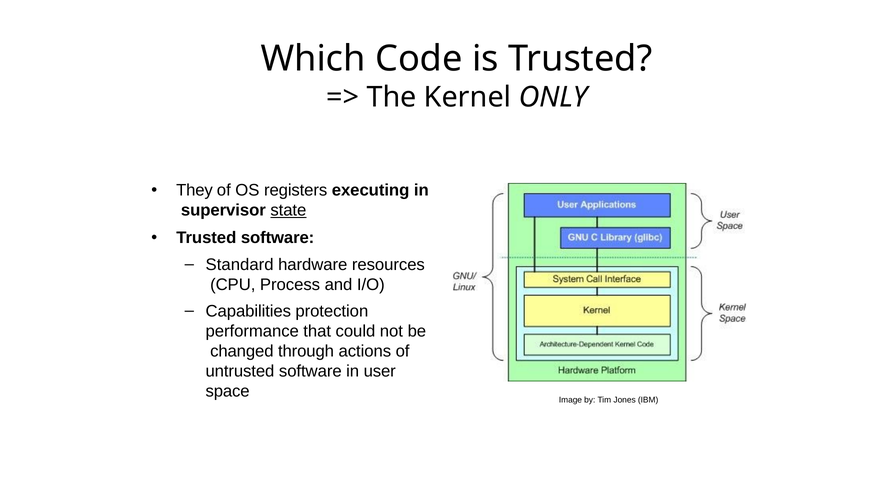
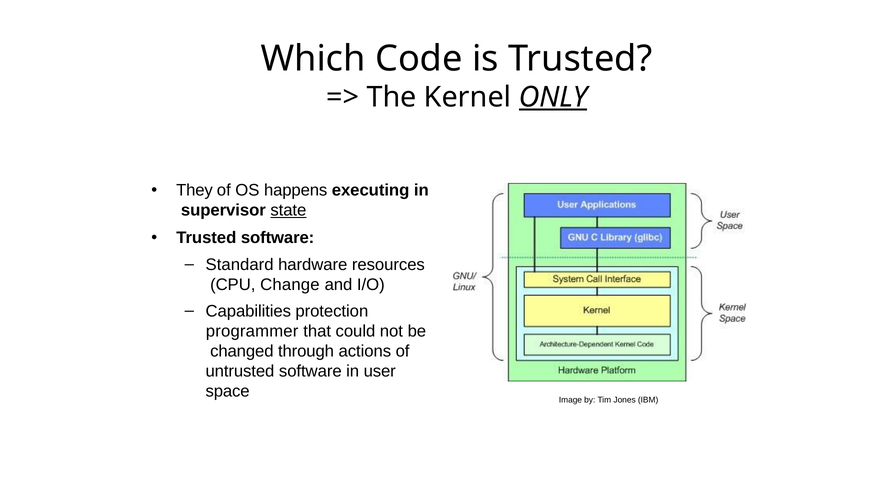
ONLY underline: none -> present (553, 97)
registers: registers -> happens (296, 191)
Process: Process -> Change (290, 285)
performance: performance -> programmer (252, 331)
